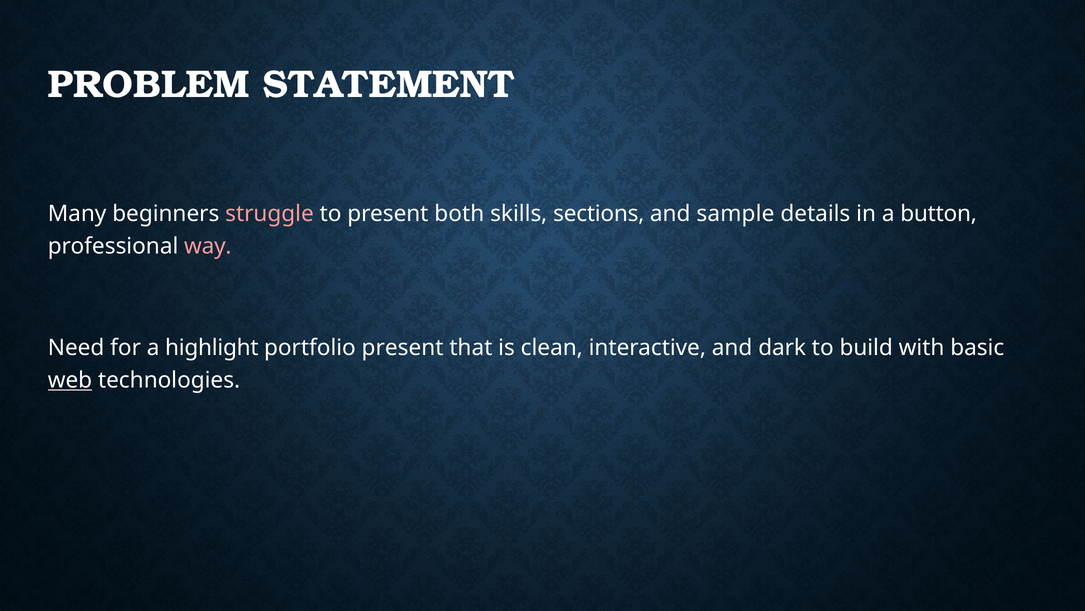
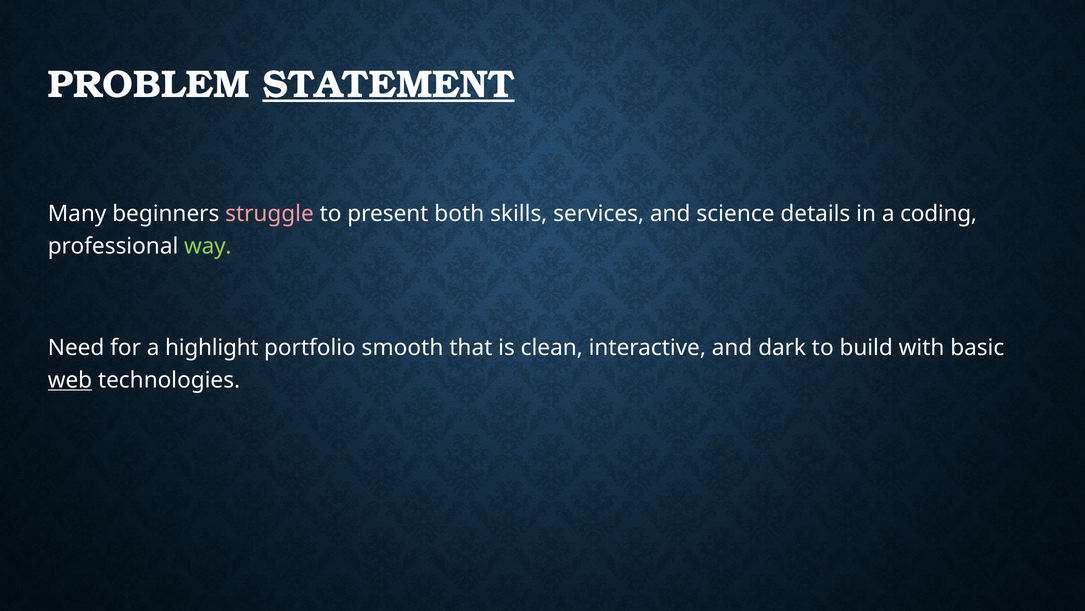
STATEMENT underline: none -> present (389, 84)
sections: sections -> services (599, 213)
sample: sample -> science (735, 213)
button: button -> coding (939, 213)
way colour: pink -> light green (208, 246)
portfolio present: present -> smooth (403, 347)
